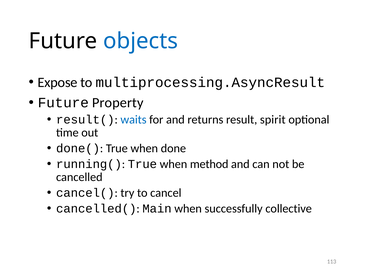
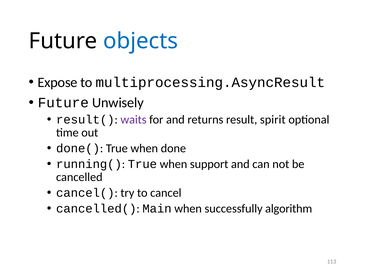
Property: Property -> Unwisely (118, 103)
waits colour: blue -> purple (134, 119)
method: method -> support (209, 164)
collective: collective -> algorithm (289, 208)
